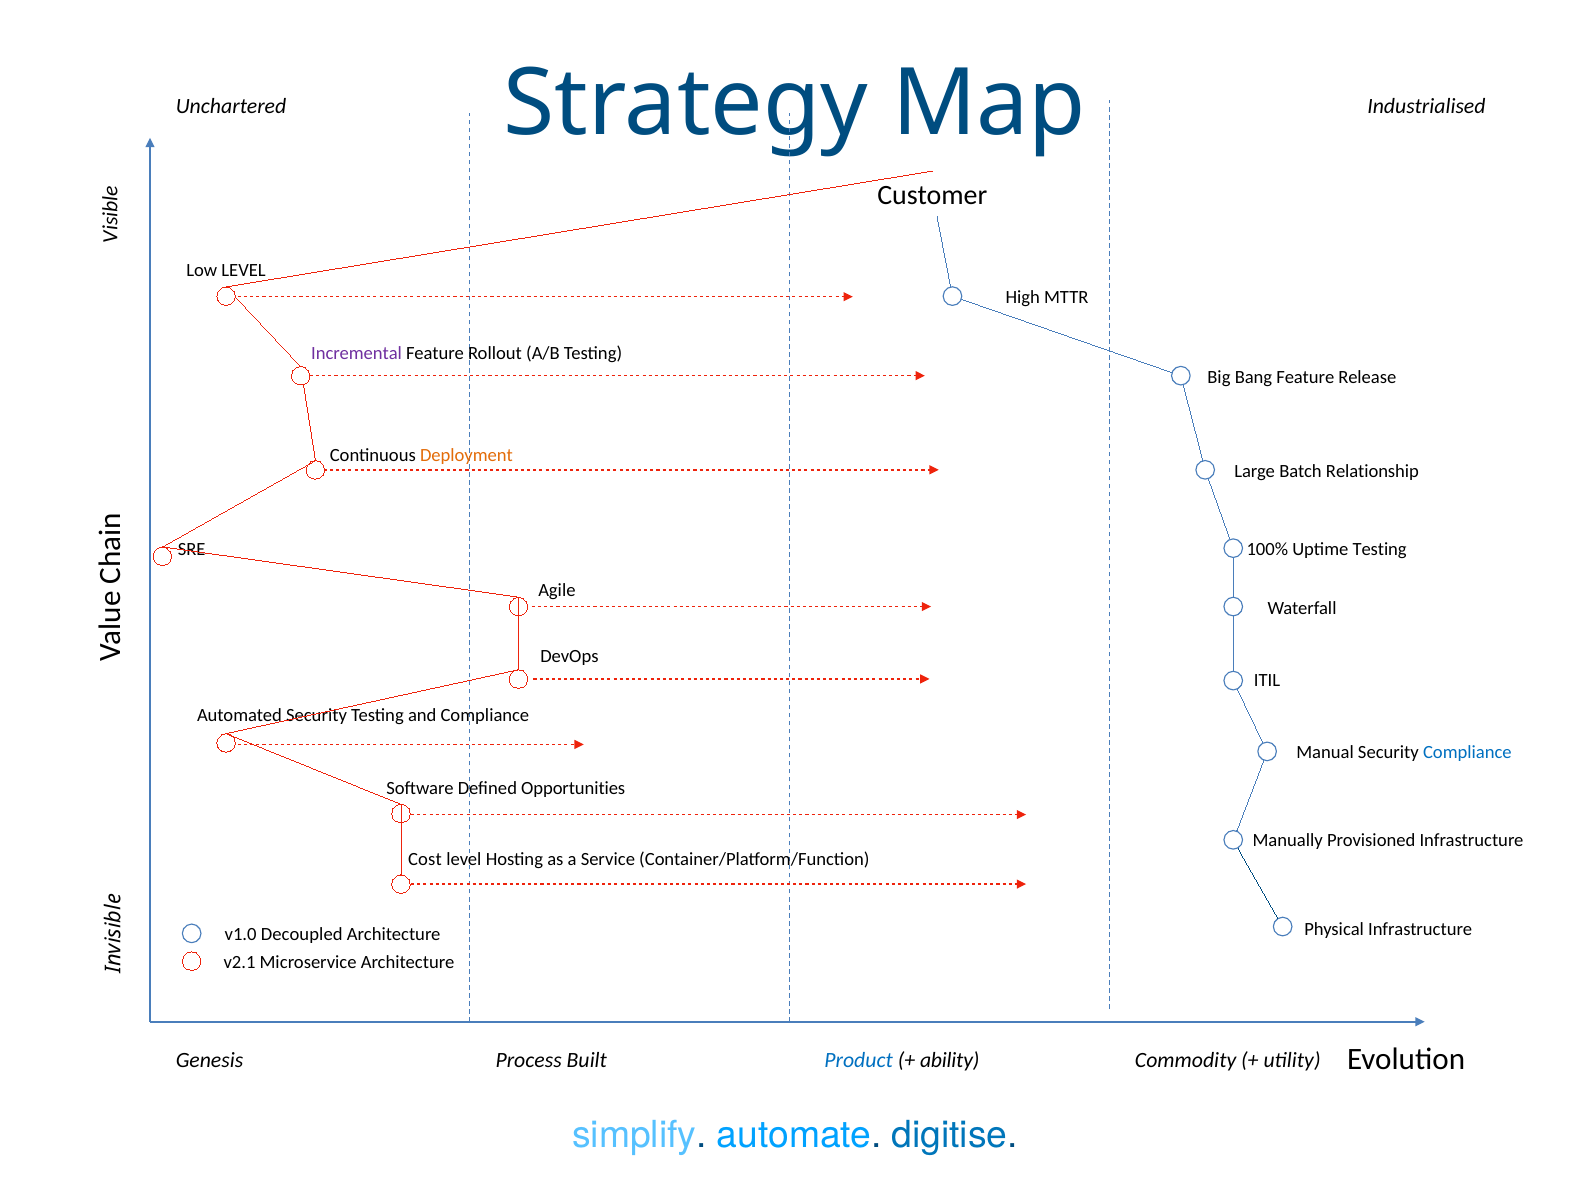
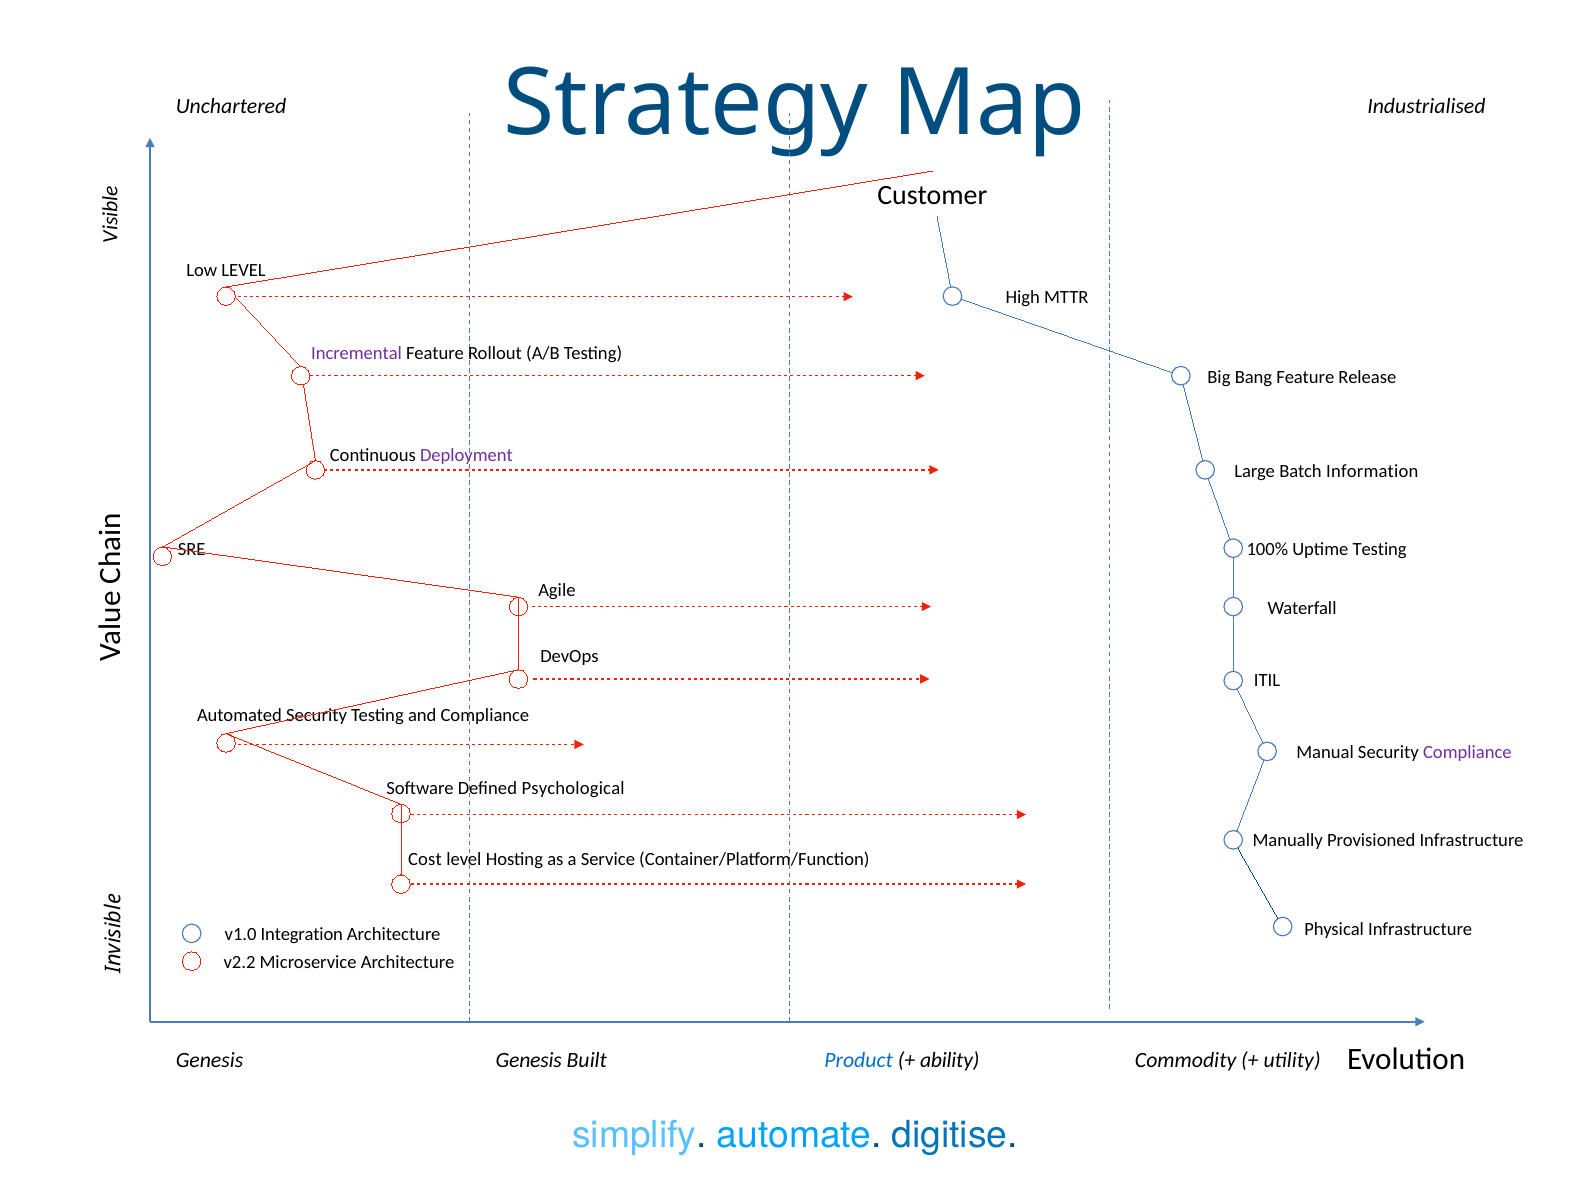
Deployment colour: orange -> purple (466, 455)
Relationship: Relationship -> Information (1372, 471)
Compliance colour: blue -> purple (1467, 752)
Opportunities: Opportunities -> Psychological (573, 788)
Decoupled: Decoupled -> Integration (302, 934)
v2.1: v2.1 -> v2.2 (240, 962)
Genesis Process: Process -> Genesis (529, 1060)
